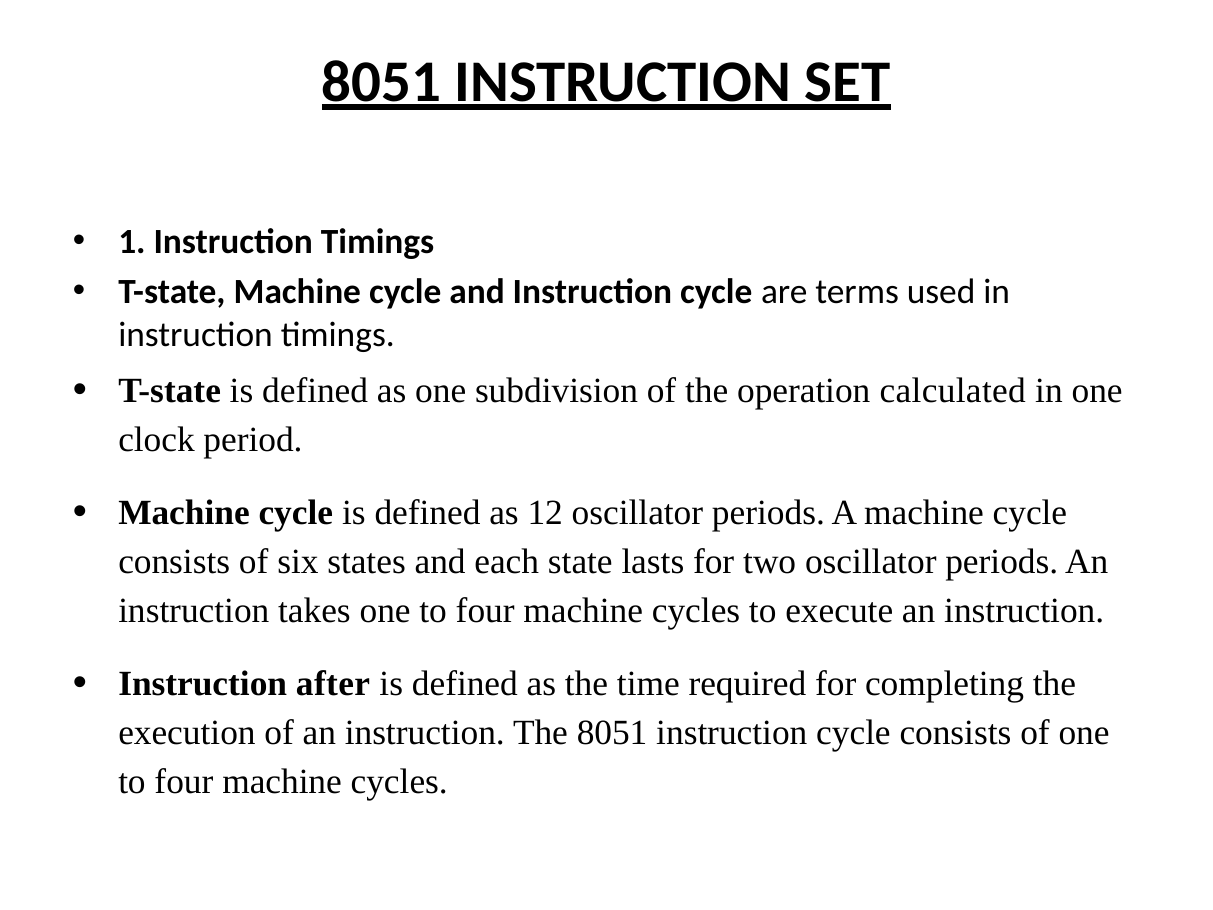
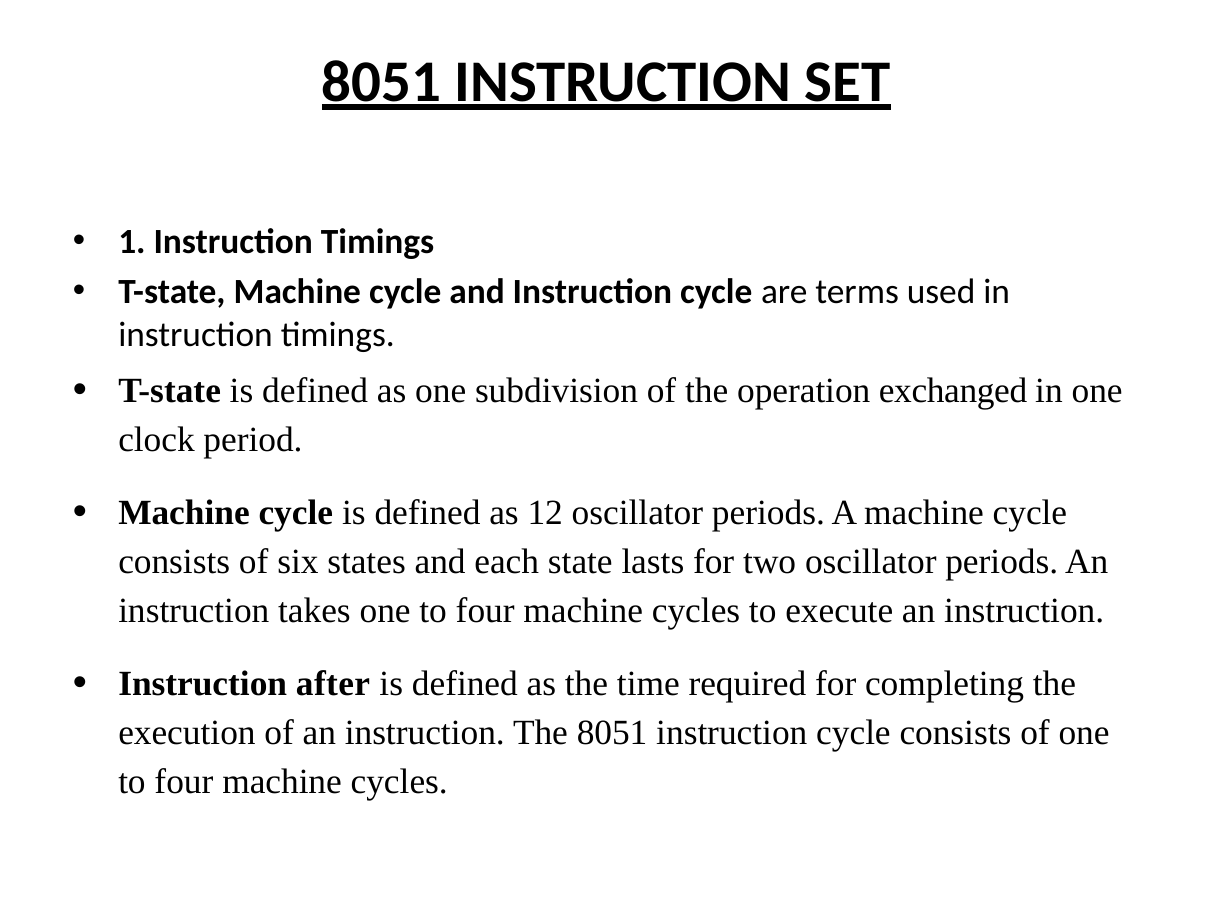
calculated: calculated -> exchanged (953, 391)
